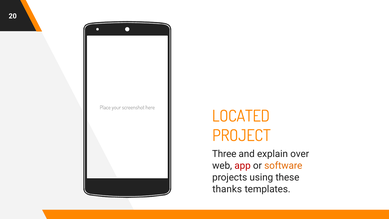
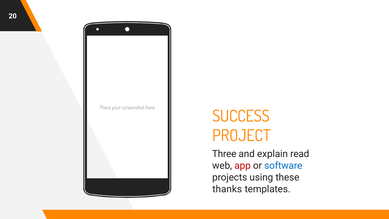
LOCATED: LOCATED -> SUCCESS (241, 116)
over: over -> read (300, 154)
software colour: orange -> blue (283, 166)
